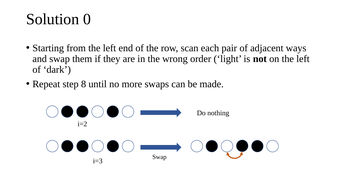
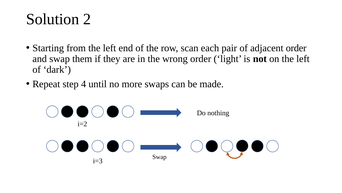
0: 0 -> 2 (87, 19)
adjacent ways: ways -> order (296, 48)
8: 8 -> 4 (84, 84)
